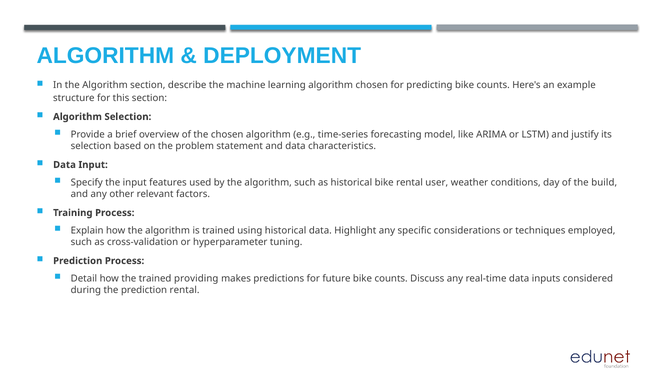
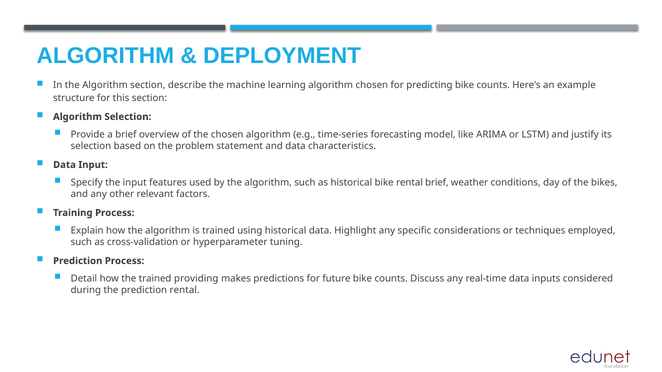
rental user: user -> brief (437, 183)
build: build -> bikes (604, 183)
